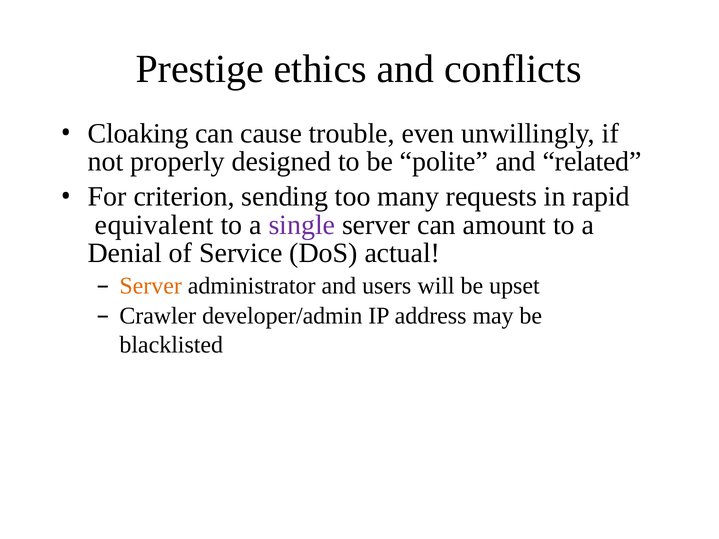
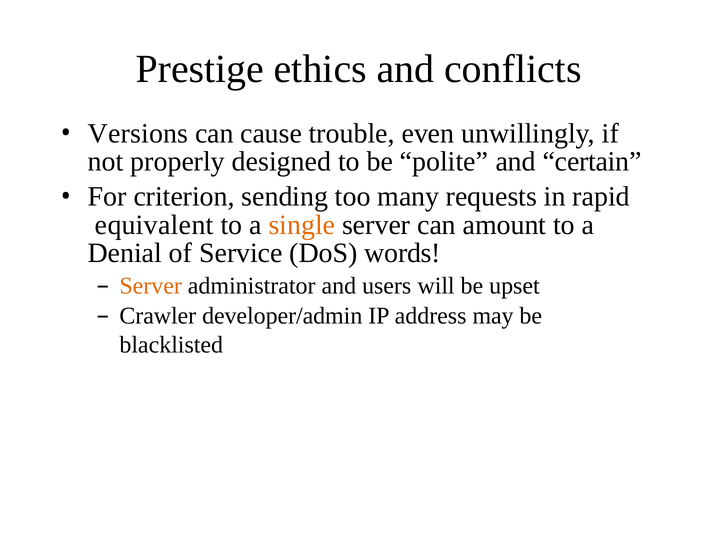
Cloaking: Cloaking -> Versions (138, 133)
related: related -> certain (592, 162)
single colour: purple -> orange (302, 225)
actual: actual -> words (403, 253)
